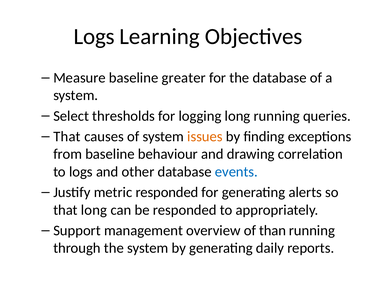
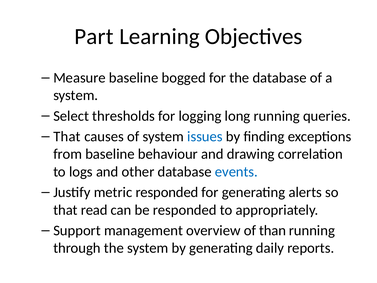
Logs: Logs -> Part (94, 36)
greater: greater -> bogged (184, 78)
issues colour: orange -> blue (205, 136)
that long: long -> read (94, 210)
